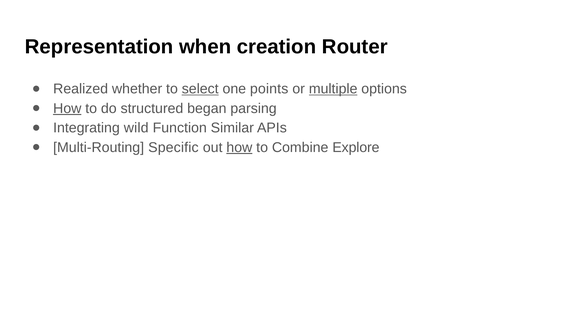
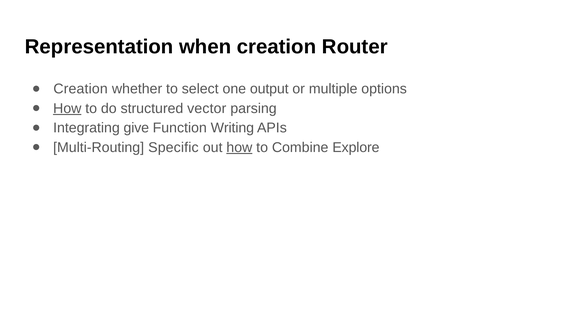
Realized: Realized -> Creation (81, 89)
select underline: present -> none (200, 89)
points: points -> output (269, 89)
multiple underline: present -> none (333, 89)
began: began -> vector (207, 108)
wild: wild -> give (136, 128)
Similar: Similar -> Writing (232, 128)
